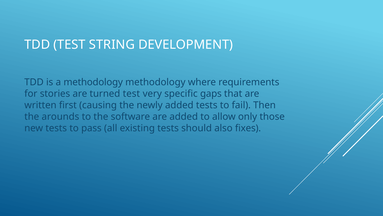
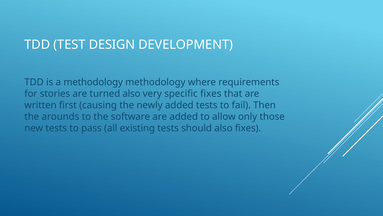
STRING: STRING -> DESIGN (112, 45)
turned test: test -> also (131, 93)
specific gaps: gaps -> fixes (211, 93)
